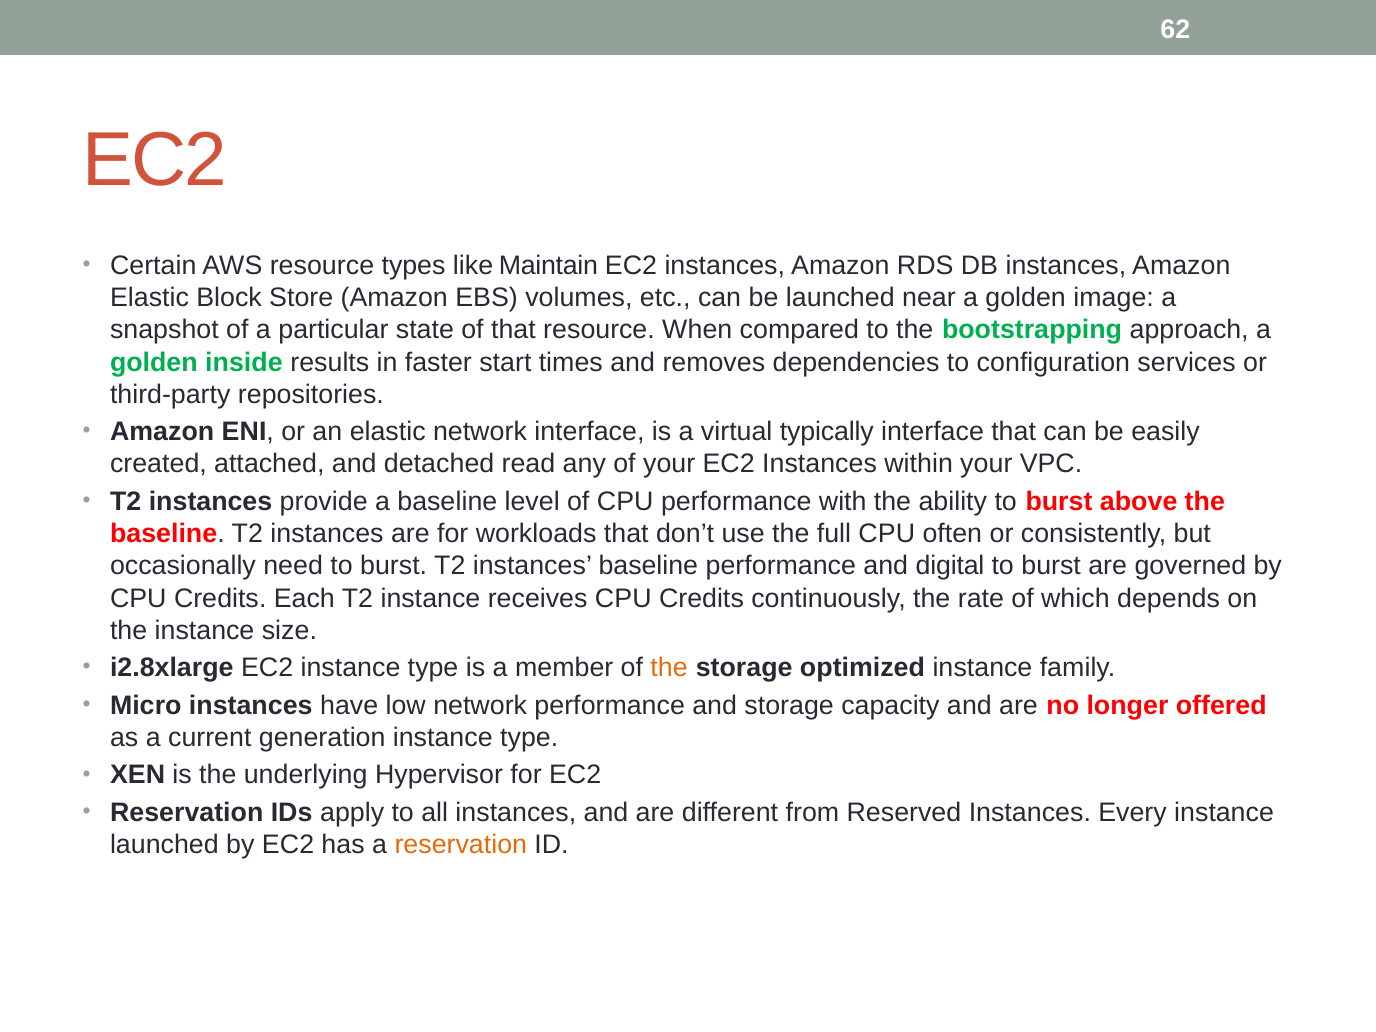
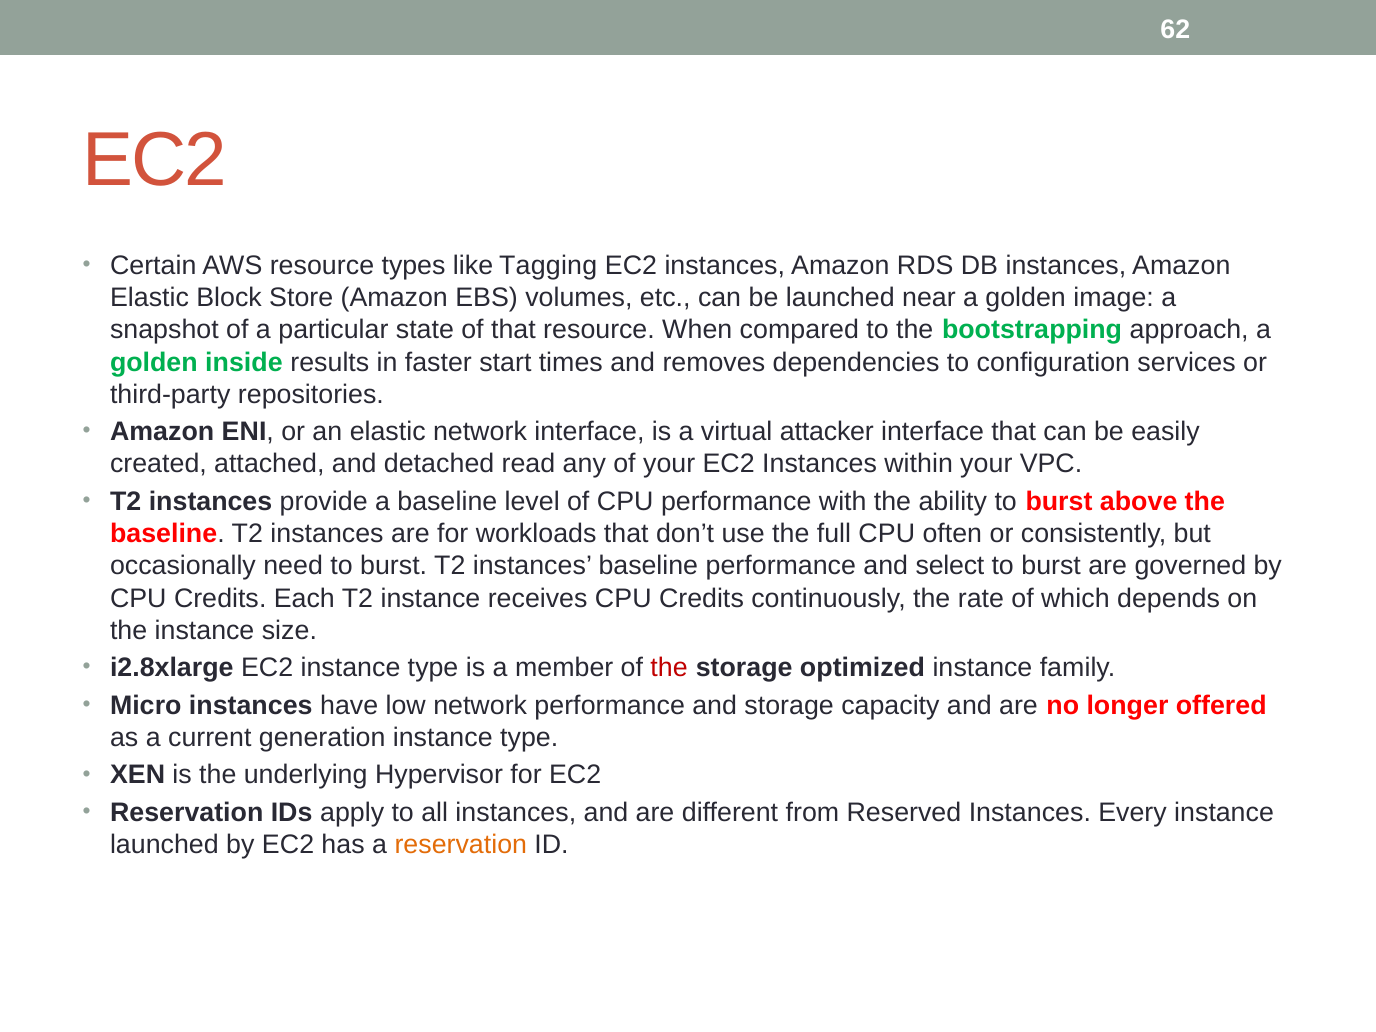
Maintain: Maintain -> Tagging (548, 266)
typically: typically -> attacker (827, 432)
digital: digital -> select (950, 566)
the colour: orange -> red (669, 668)
